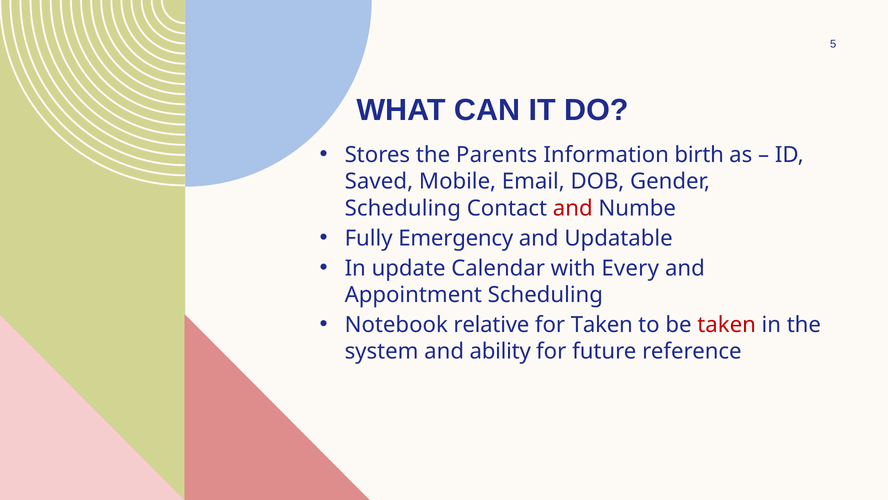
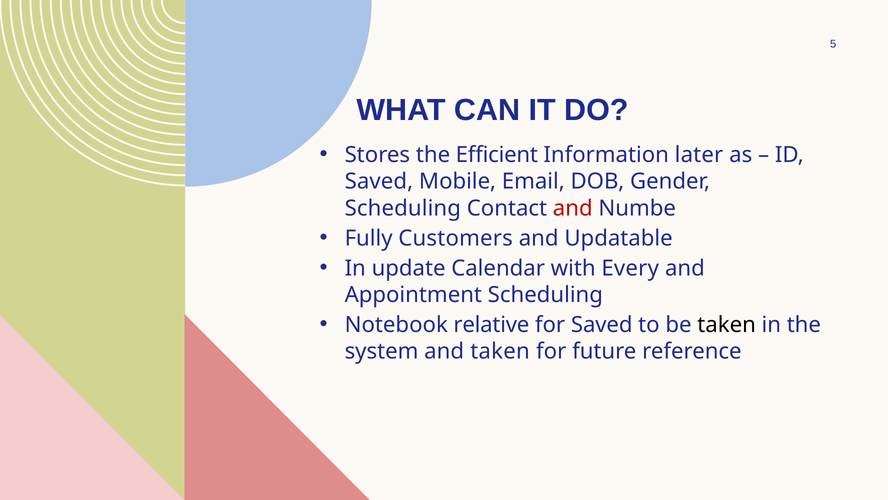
Parents: Parents -> Efficient (497, 155)
birth: birth -> later (699, 155)
Emergency: Emergency -> Customers (456, 238)
for Taken: Taken -> Saved (602, 325)
taken colour: red -> black (727, 325)
and ability: ability -> taken (500, 351)
